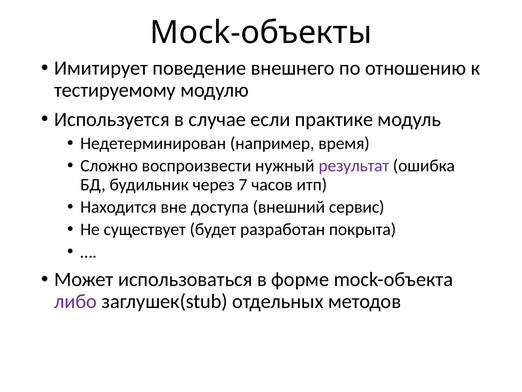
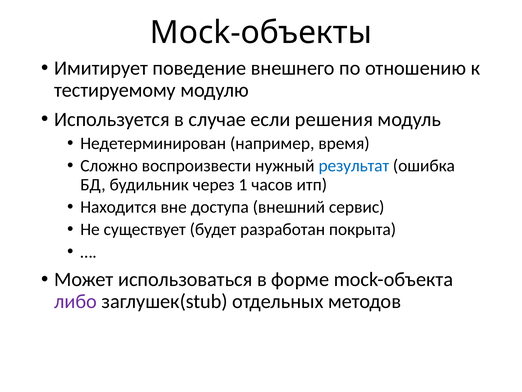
практике: практике -> решения (334, 119)
результат colour: purple -> blue (354, 166)
7: 7 -> 1 (243, 184)
